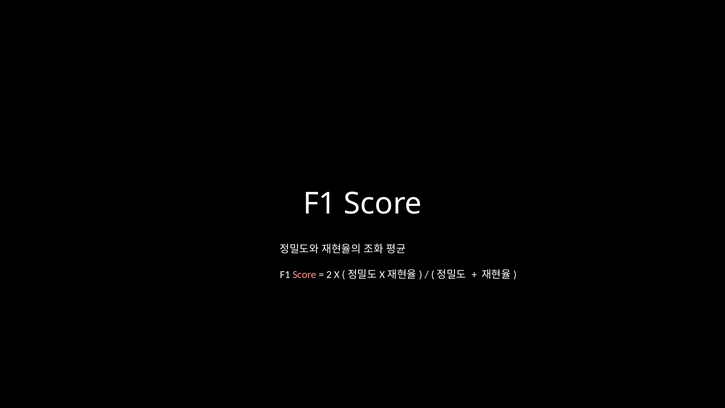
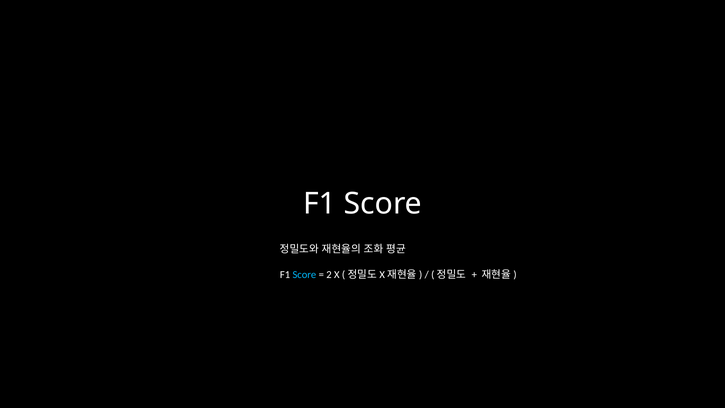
Score colour: pink -> light blue (304, 275)
